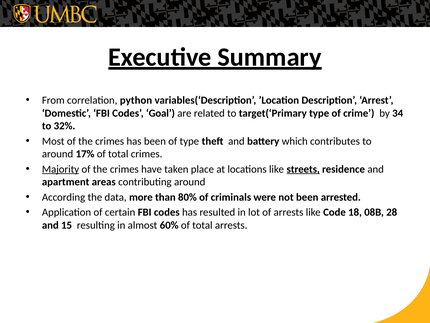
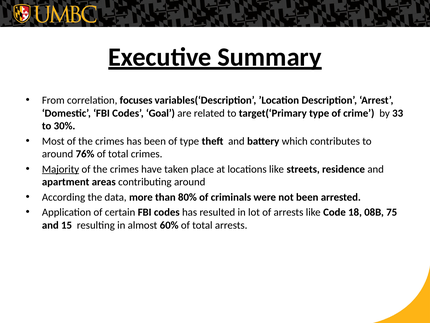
python: python -> focuses (136, 100)
34: 34 -> 33 (398, 113)
32%: 32% -> 30% (65, 126)
17%: 17% -> 76% (85, 154)
streets underline: present -> none (303, 169)
28: 28 -> 75 (392, 212)
